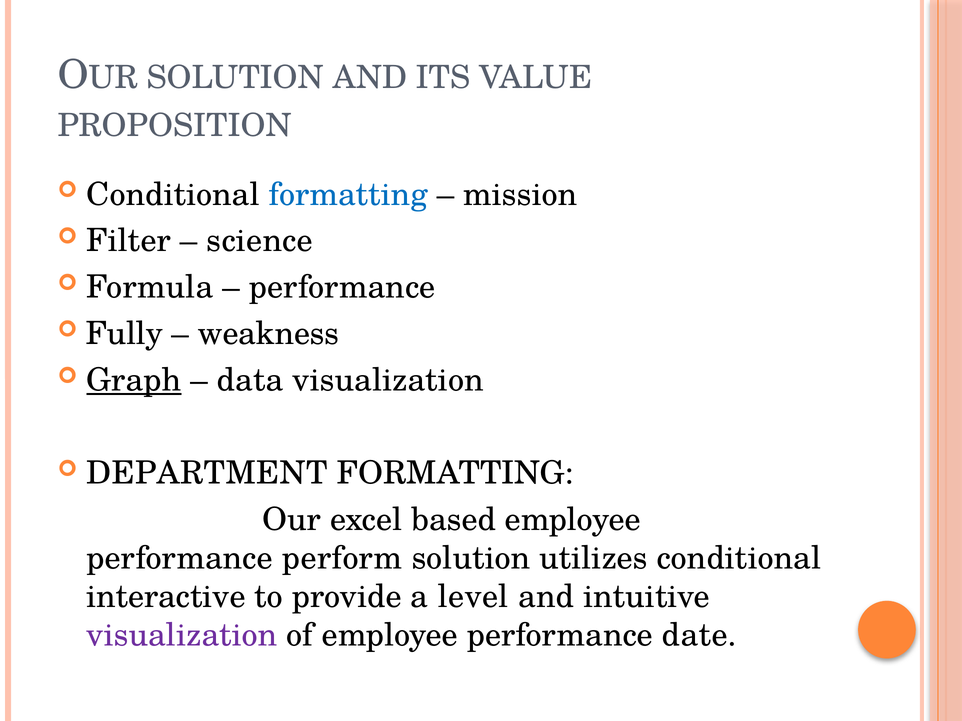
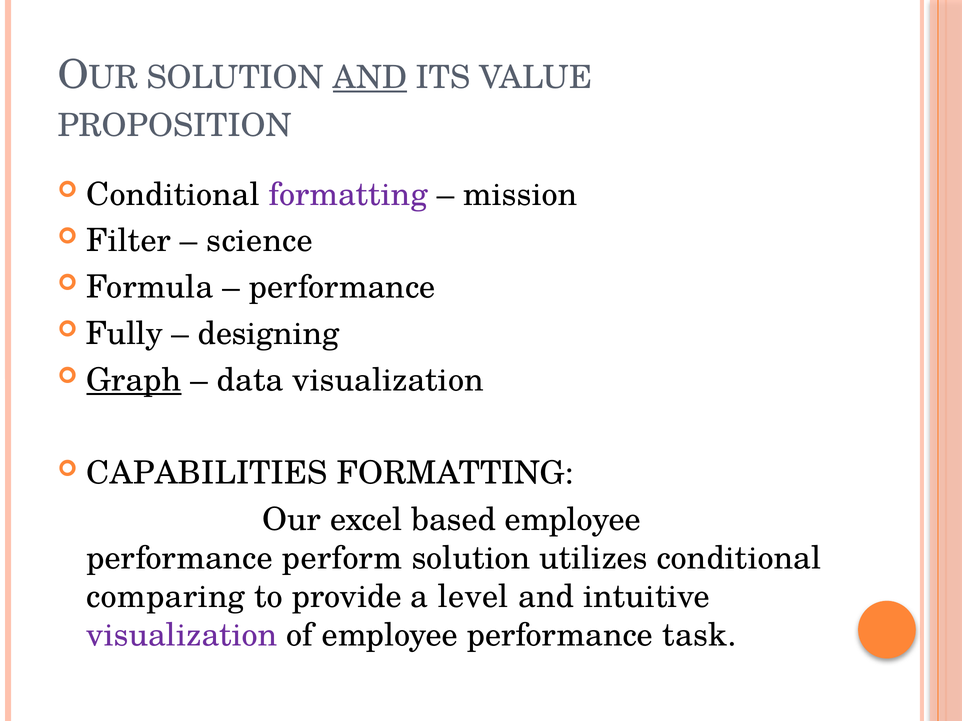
AND underline: none -> present (370, 78)
formatting colour: blue -> purple (348, 195)
weakness: weakness -> designing (269, 334)
DEPARTMENT: DEPARTMENT -> CAPABILITIES (207, 474)
interactive: interactive -> comparing (166, 597)
date: date -> task (699, 636)
